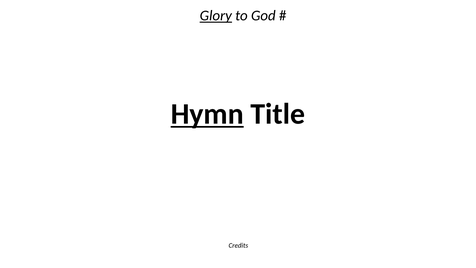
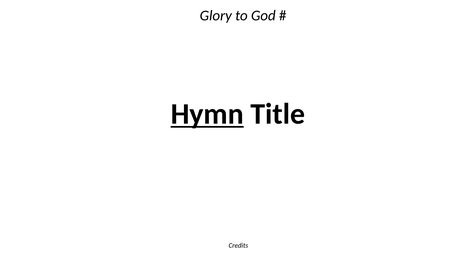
Glory underline: present -> none (216, 16)
